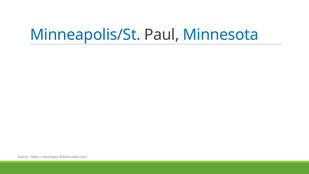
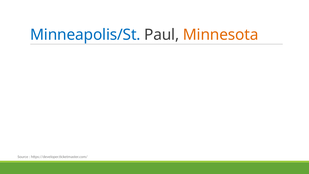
Minnesota colour: blue -> orange (221, 35)
